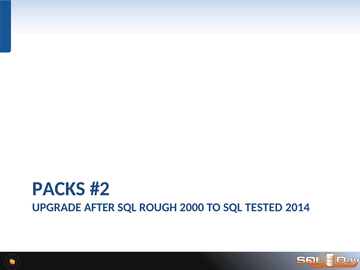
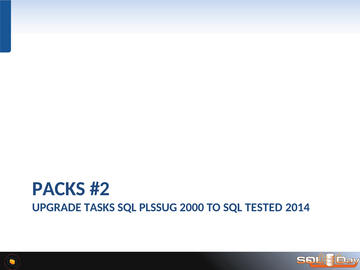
AFTER: AFTER -> TASKS (99, 207)
ROUGH: ROUGH -> PLSSUG (158, 207)
